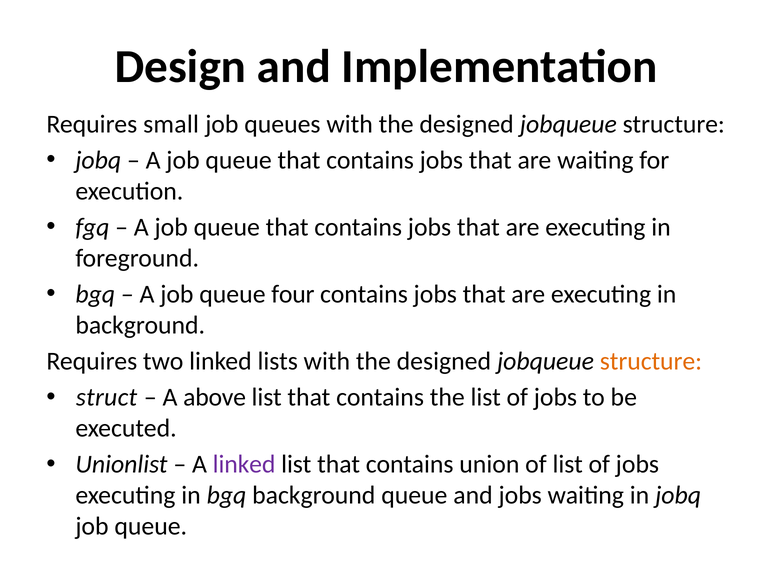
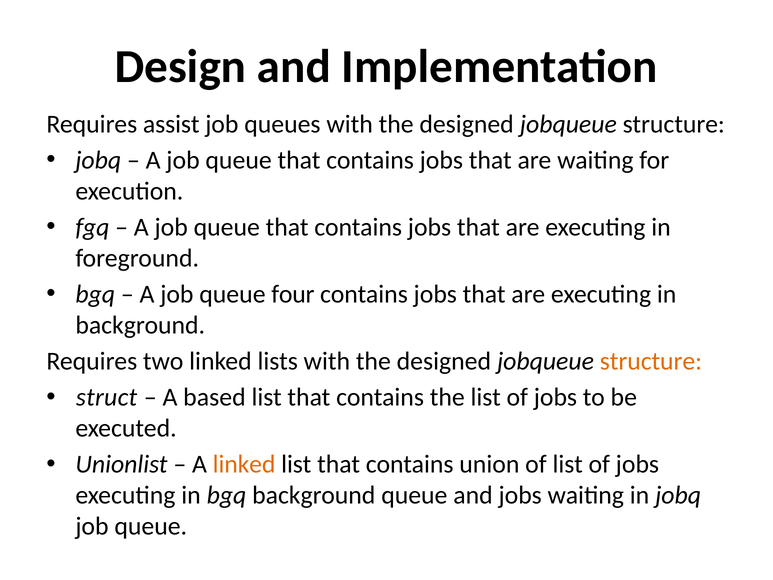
small: small -> assist (171, 124)
above: above -> based (214, 397)
linked colour: purple -> orange (244, 464)
